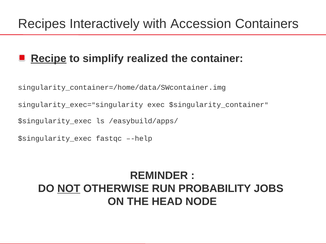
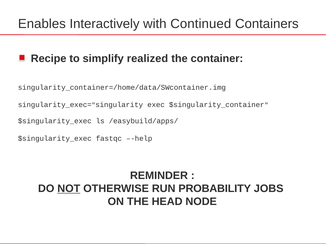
Recipes: Recipes -> Enables (42, 24)
Accession: Accession -> Continued (201, 24)
Recipe underline: present -> none (49, 59)
